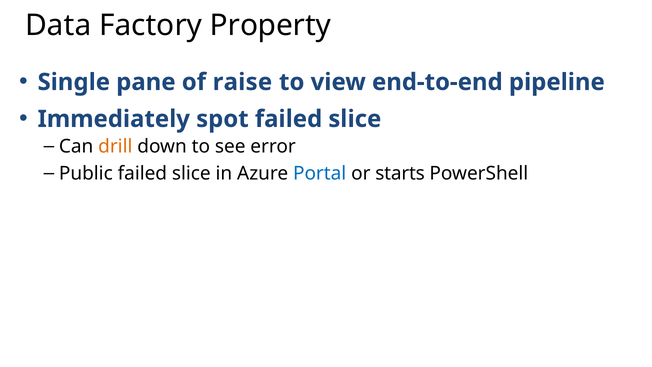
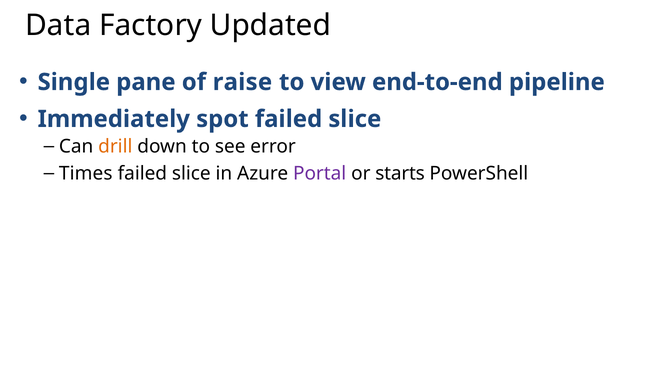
Property: Property -> Updated (270, 25)
Public: Public -> Times (86, 173)
Portal colour: blue -> purple (320, 173)
